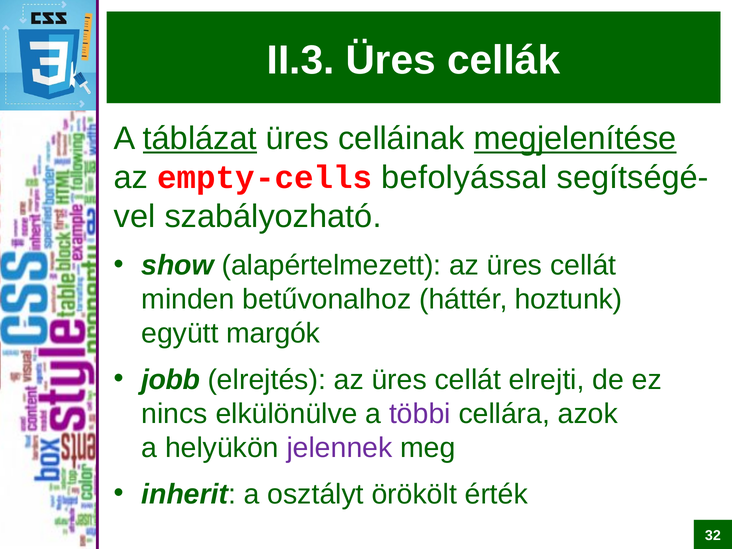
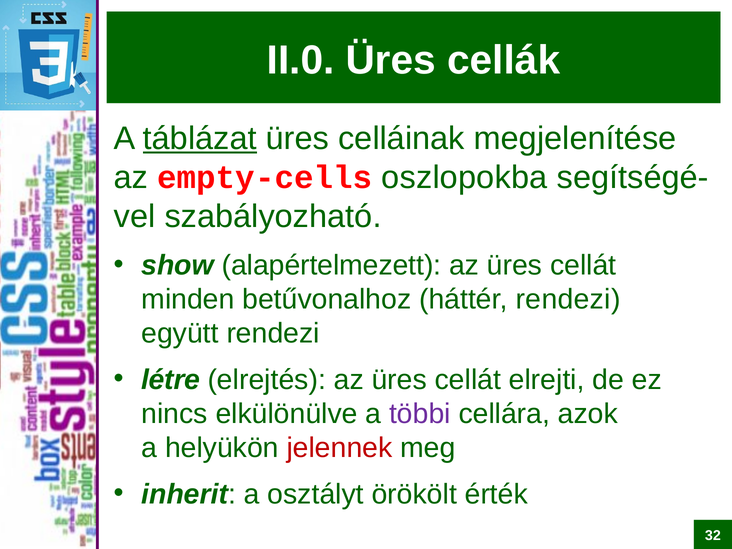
II.3: II.3 -> II.0 (301, 60)
megjelenítése underline: present -> none (575, 139)
befolyással: befolyással -> oszlopokba (464, 178)
háttér hoztunk: hoztunk -> rendezi (568, 299)
együtt margók: margók -> rendezi (273, 333)
jobb: jobb -> létre (171, 380)
jelennek colour: purple -> red (340, 448)
